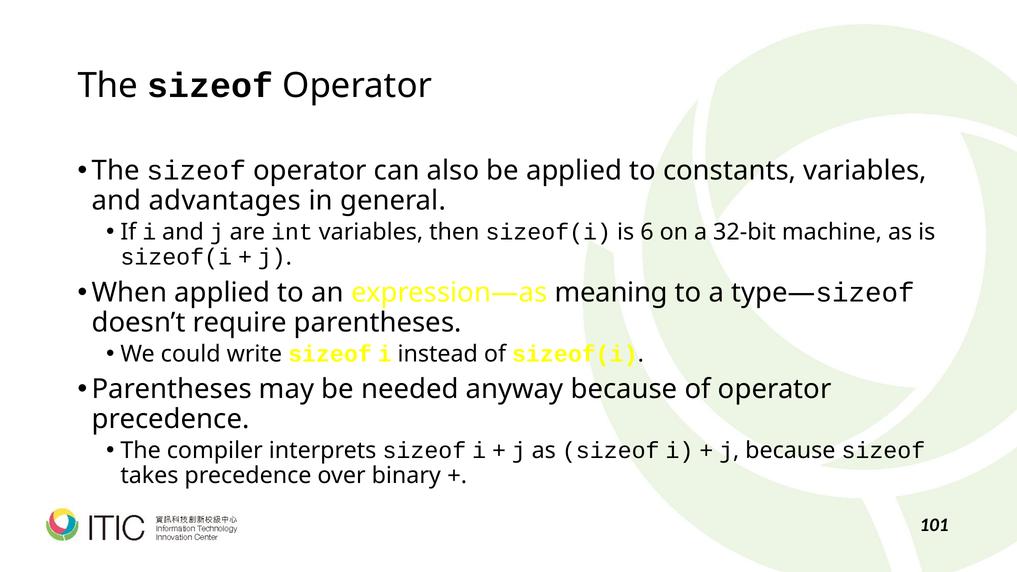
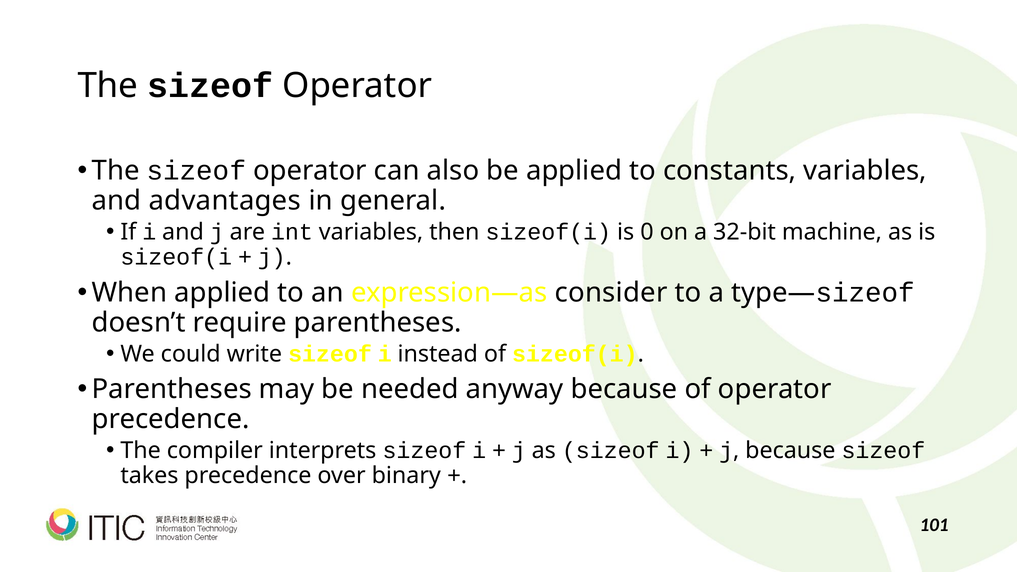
6: 6 -> 0 (647, 232)
meaning: meaning -> consider (611, 293)
